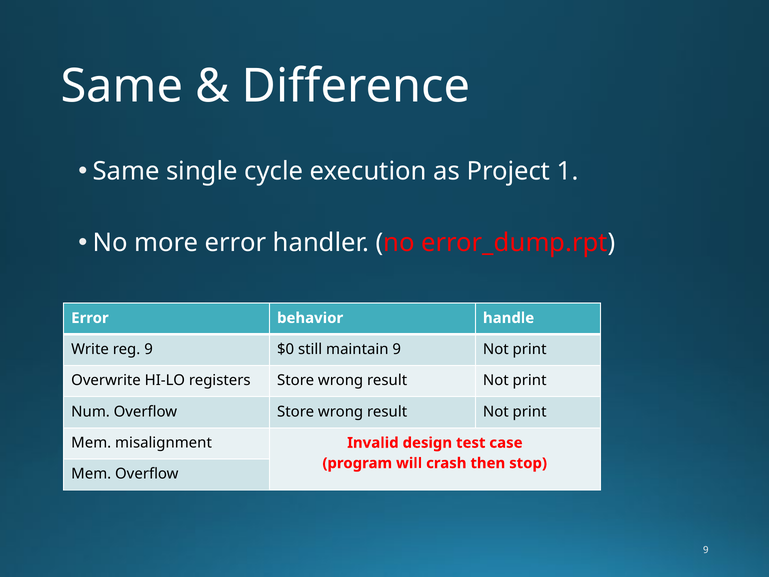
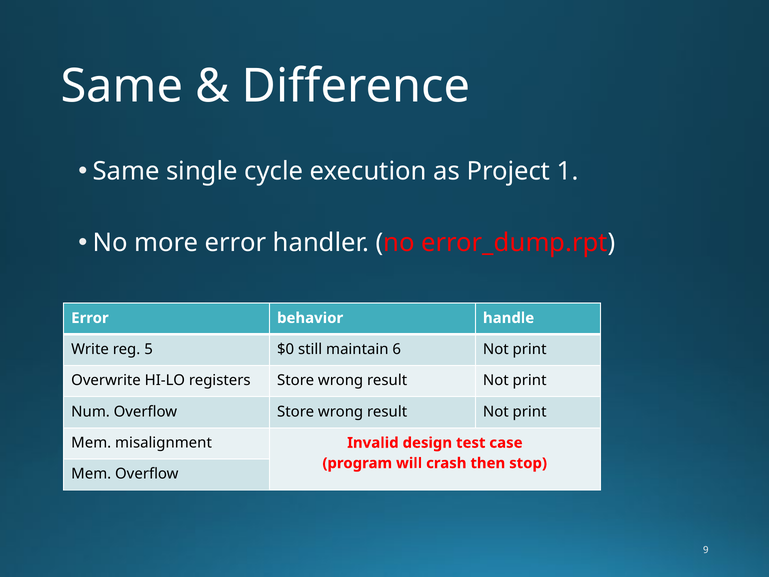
reg 9: 9 -> 5 (149, 349)
maintain 9: 9 -> 6 (397, 349)
